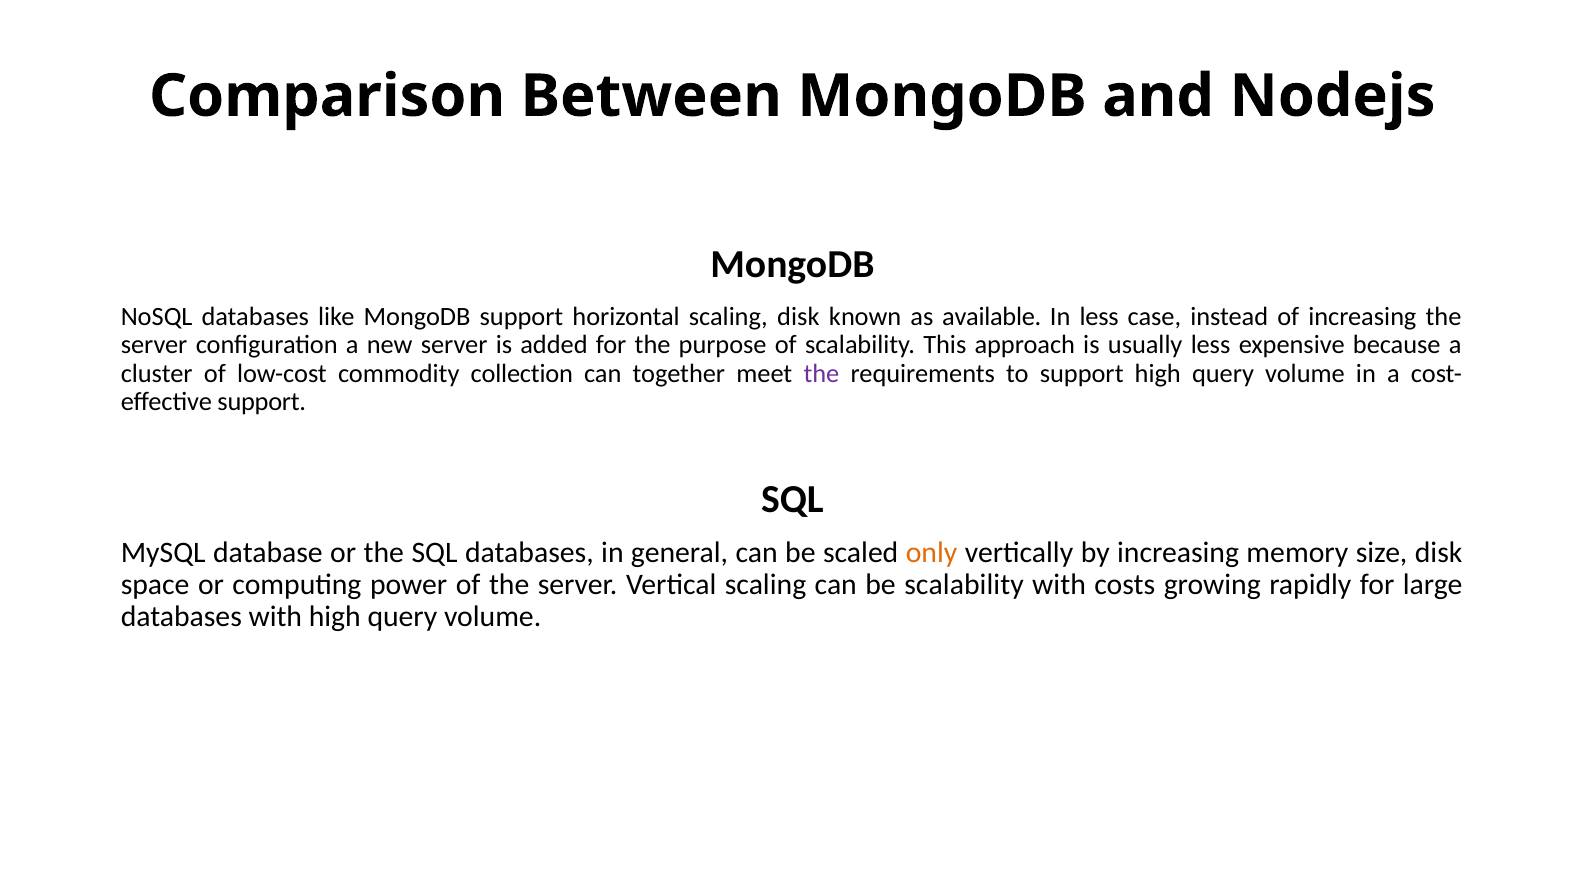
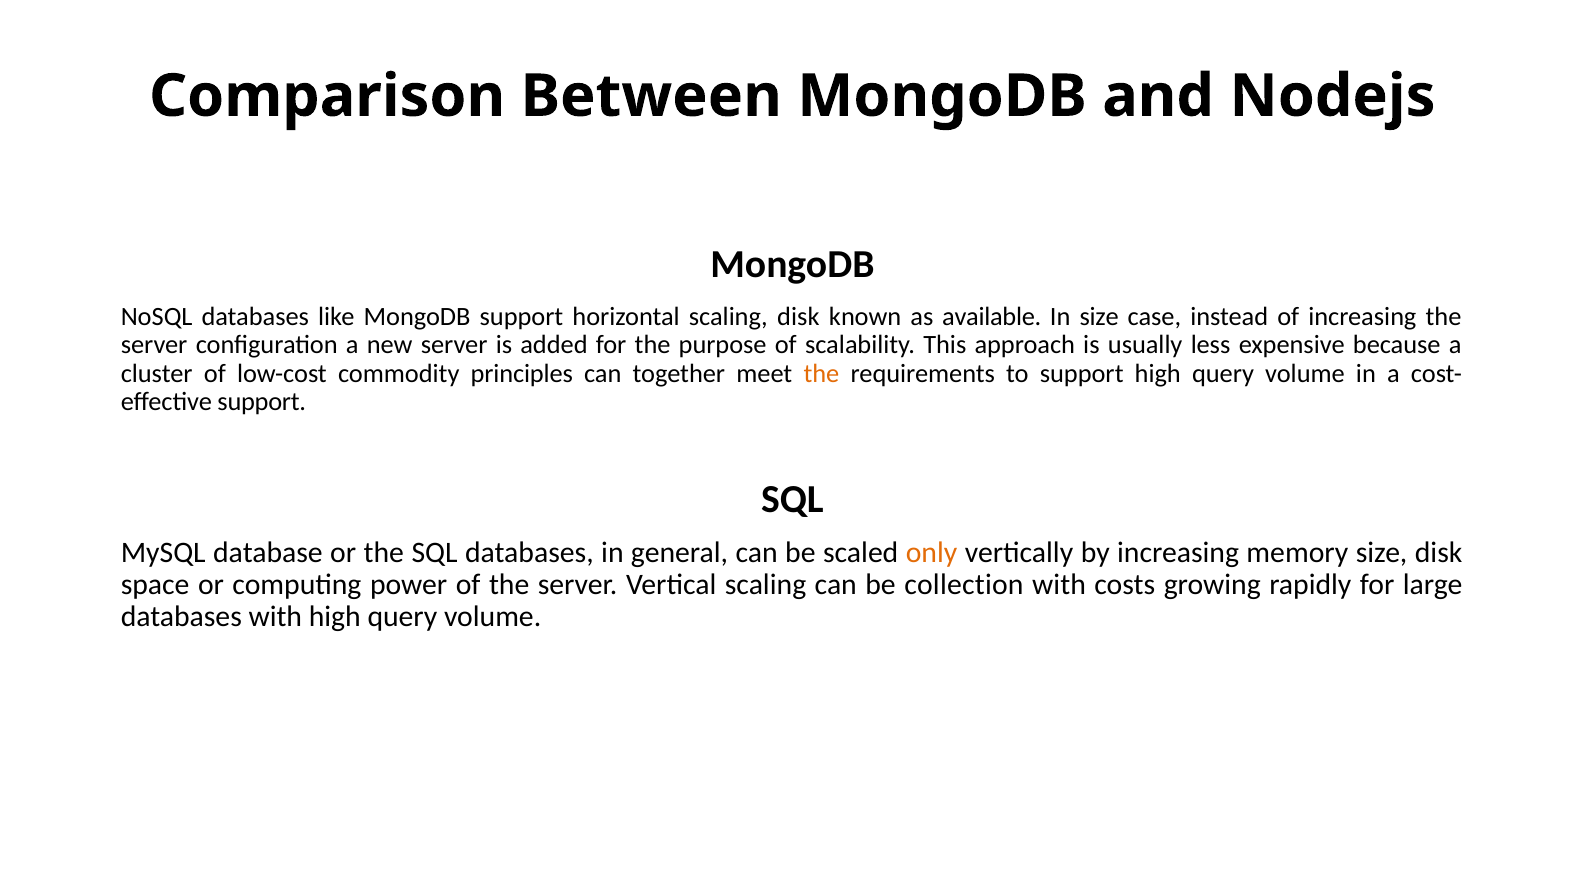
In less: less -> size (1099, 317)
collection: collection -> principles (522, 374)
the colour: purple -> orange (821, 374)
be scalability: scalability -> collection (964, 585)
